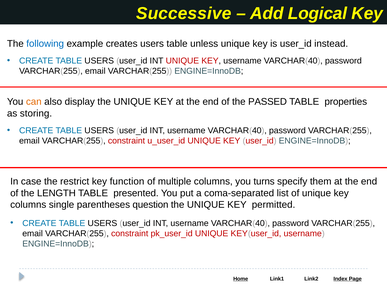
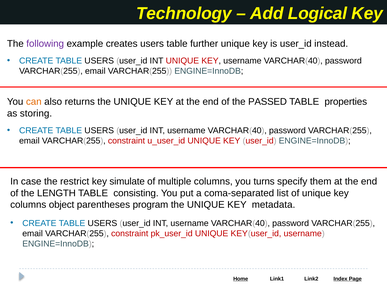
Successive: Successive -> Technology (184, 13)
following colour: blue -> purple (45, 44)
unless: unless -> further (204, 44)
display: display -> returns (80, 102)
function: function -> simulate (127, 182)
presented: presented -> consisting (136, 193)
single: single -> object (62, 205)
question: question -> program (150, 205)
permitted: permitted -> metadata (274, 205)
